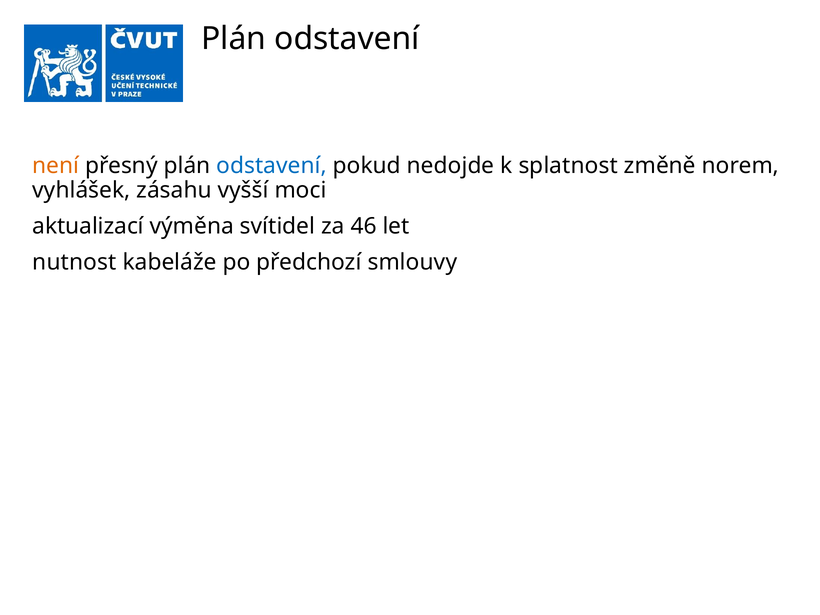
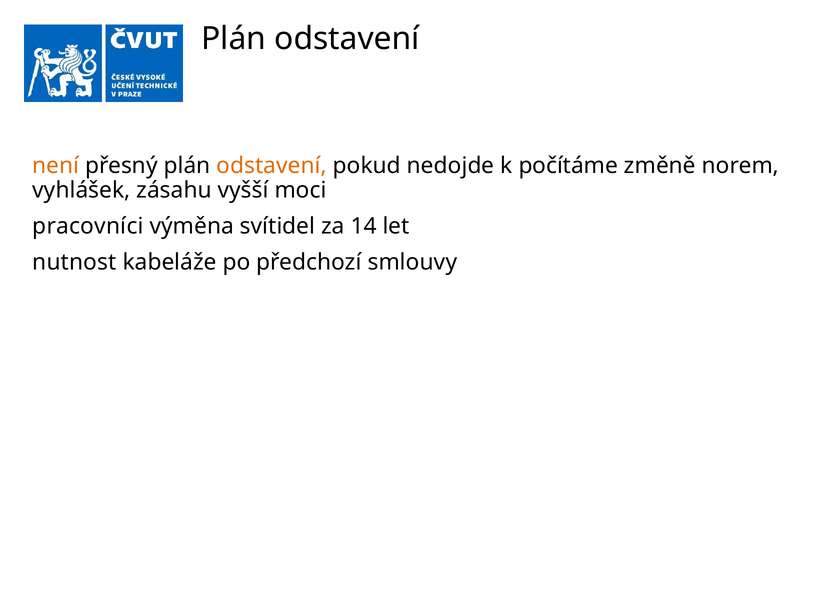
odstavení colour: blue -> orange (272, 166)
splatnost: splatnost -> počítáme (568, 166)
aktualizací: aktualizací -> pracovníci (88, 226)
46: 46 -> 14 (364, 226)
